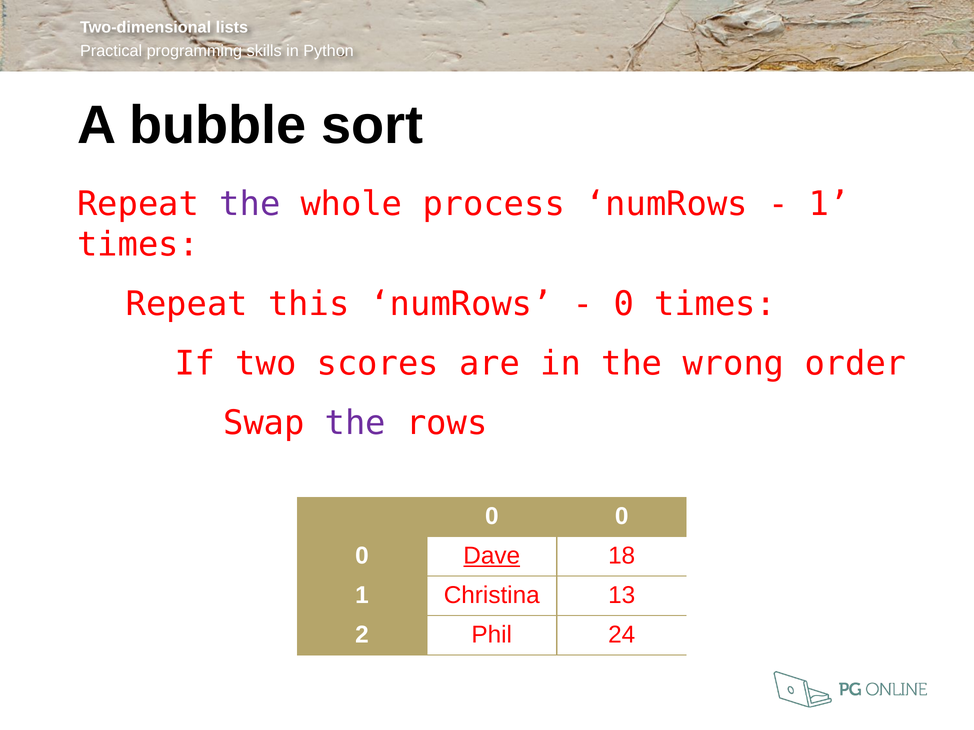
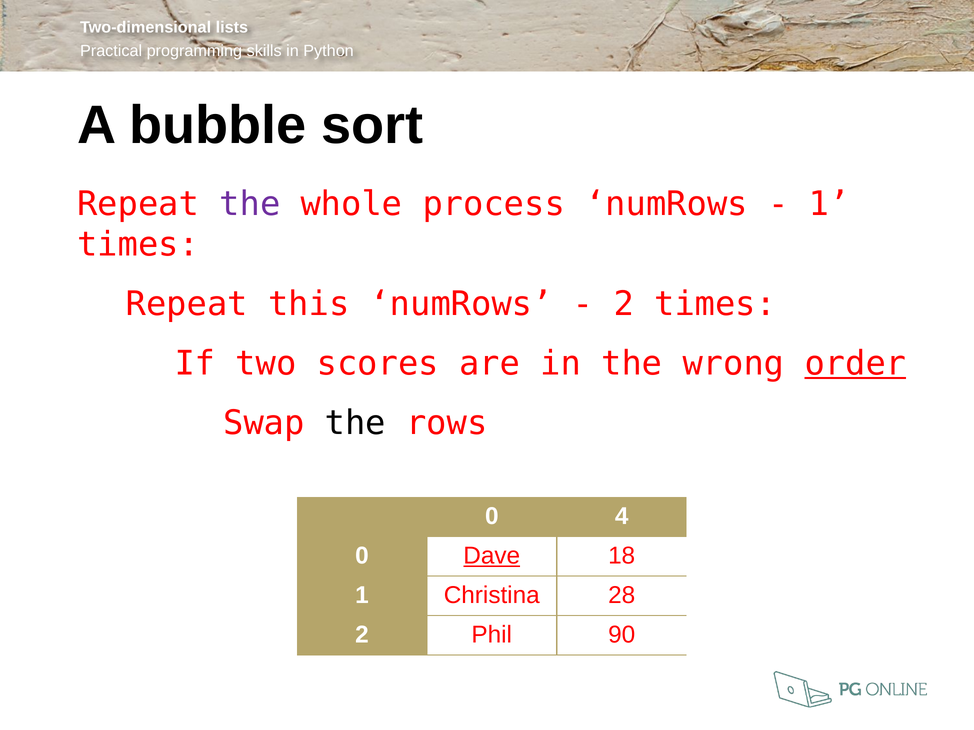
0: 0 -> 2 (624, 304)
order underline: none -> present (855, 364)
the colour: purple -> black (355, 423)
0: 0 -> 4 (622, 516)
13: 13 -> 28 (622, 595)
24: 24 -> 90 (622, 635)
